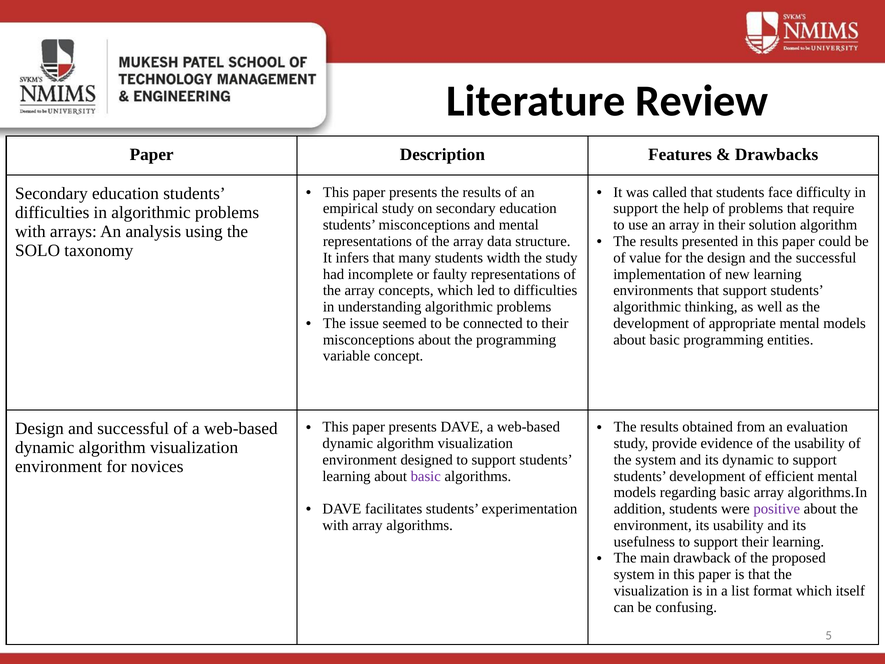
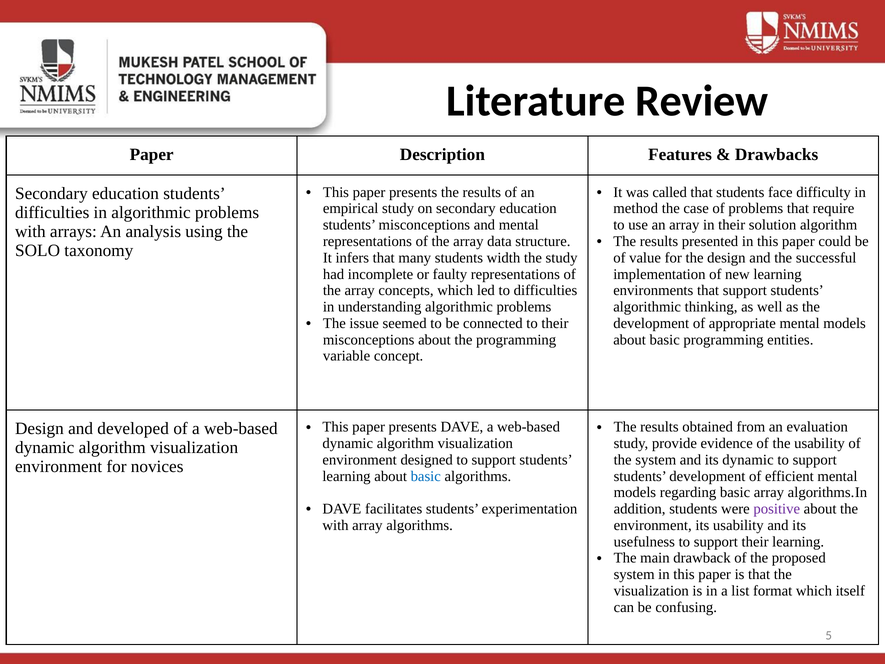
support: support -> method (636, 209)
help: help -> case (696, 209)
and successful: successful -> developed (133, 428)
basic colour: purple -> blue (426, 476)
